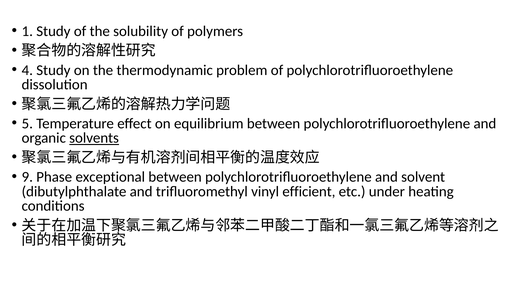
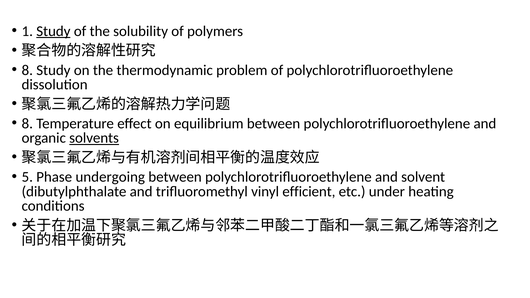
Study underline: none -> present (53, 31)
4: 4 -> 8 (27, 70)
5: 5 -> 8 (27, 124)
9: 9 -> 5 (27, 177)
exceptional: exceptional -> undergoing (110, 177)
